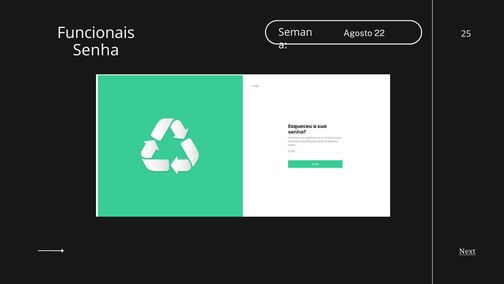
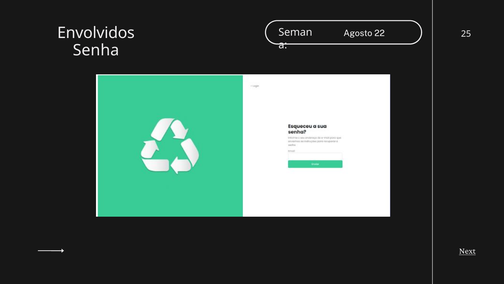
Funcionais: Funcionais -> Envolvidos (96, 33)
